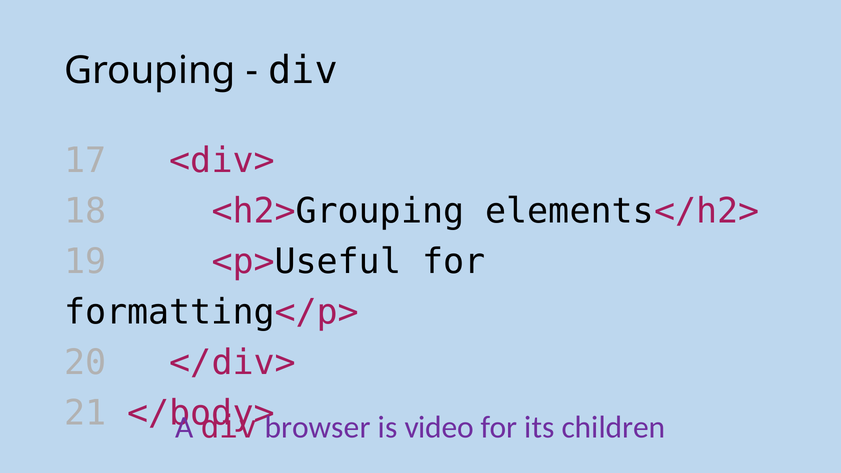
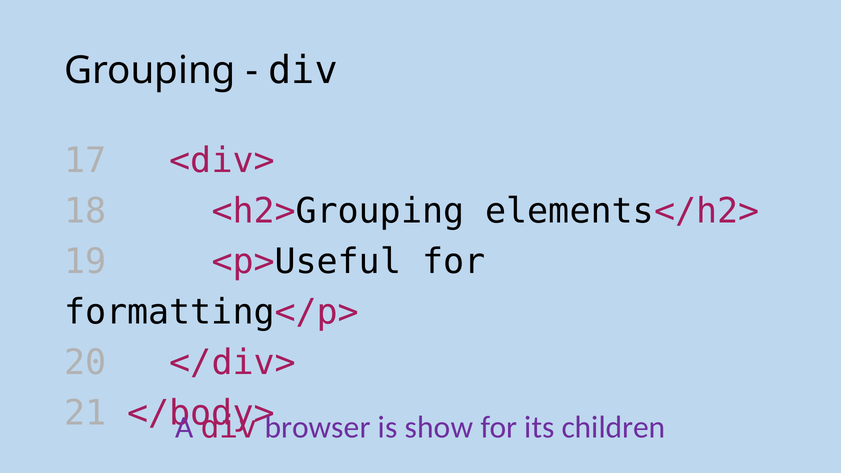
video: video -> show (439, 427)
